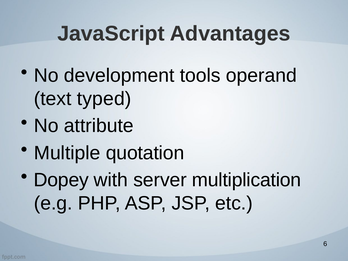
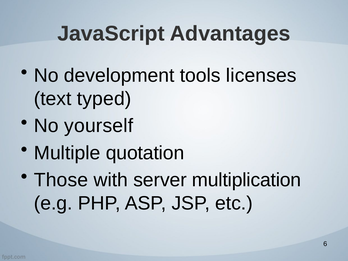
operand: operand -> licenses (261, 76)
attribute: attribute -> yourself (99, 126)
Dopey: Dopey -> Those (61, 180)
